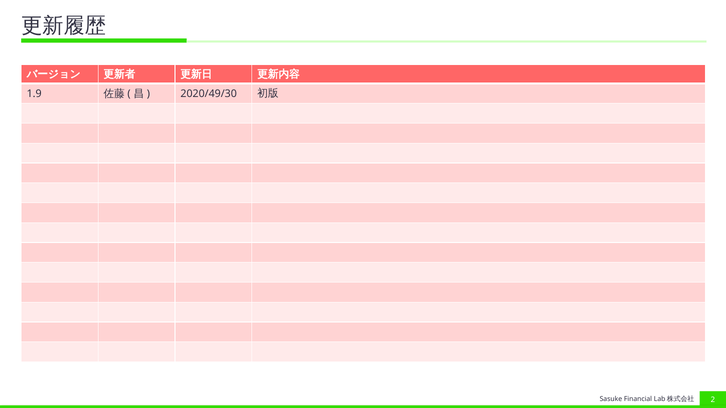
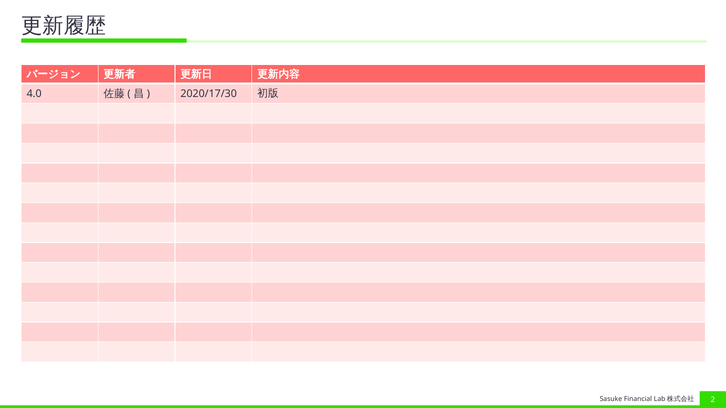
1.9: 1.9 -> 4.0 (34, 94)
2020/49/30: 2020/49/30 -> 2020/17/30 (209, 94)
